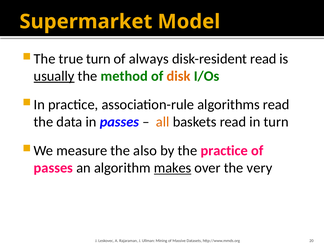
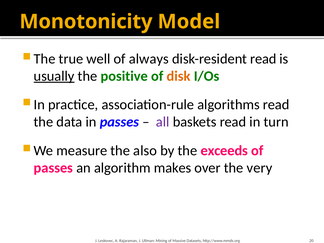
Supermarket: Supermarket -> Monotonicity (86, 22)
true turn: turn -> well (98, 59)
method: method -> positive (124, 76)
all colour: orange -> purple (163, 122)
the practice: practice -> exceeds (224, 151)
makes underline: present -> none (173, 168)
